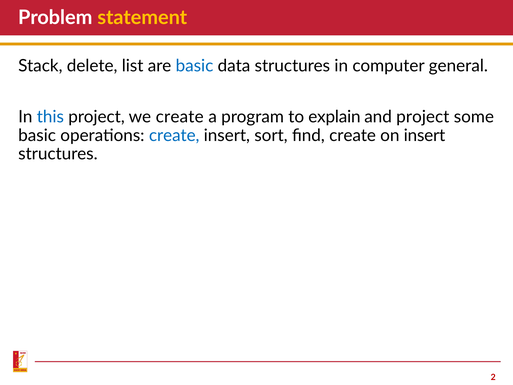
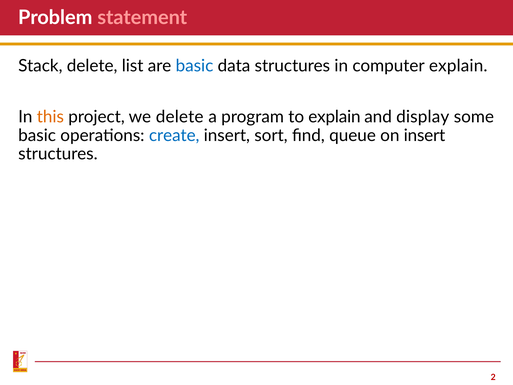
statement colour: yellow -> pink (142, 18)
computer general: general -> explain (458, 66)
this colour: blue -> orange (50, 117)
we create: create -> delete (180, 117)
and project: project -> display (423, 117)
find create: create -> queue (353, 135)
